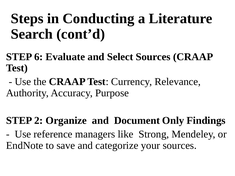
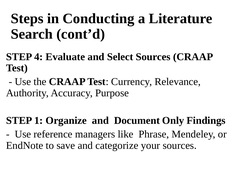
6: 6 -> 4 (39, 57)
2: 2 -> 1 (39, 121)
Strong: Strong -> Phrase (154, 134)
